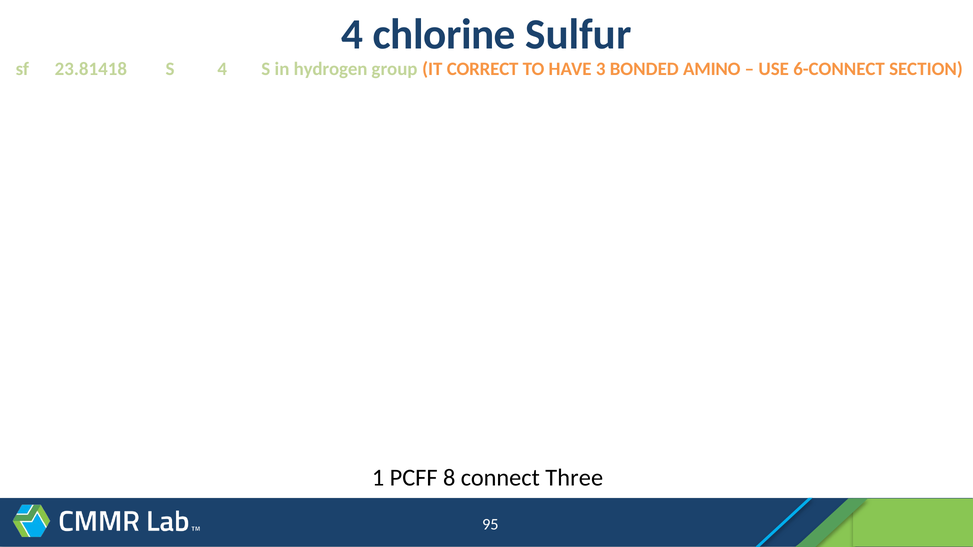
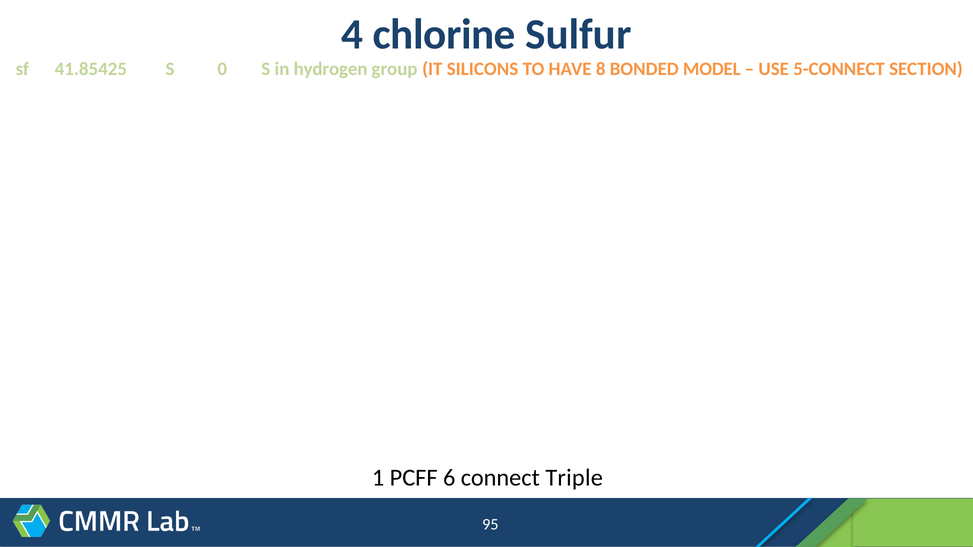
23.81418: 23.81418 -> 41.85425 (91, 69)
S 4: 4 -> 0 (222, 69)
CORRECT: CORRECT -> SILICONS (483, 69)
3: 3 -> 8 (601, 69)
AMINO: AMINO -> MODEL (712, 69)
6-CONNECT: 6-CONNECT -> 5-CONNECT (839, 69)
8: 8 -> 6 (449, 478)
Three: Three -> Triple (574, 478)
